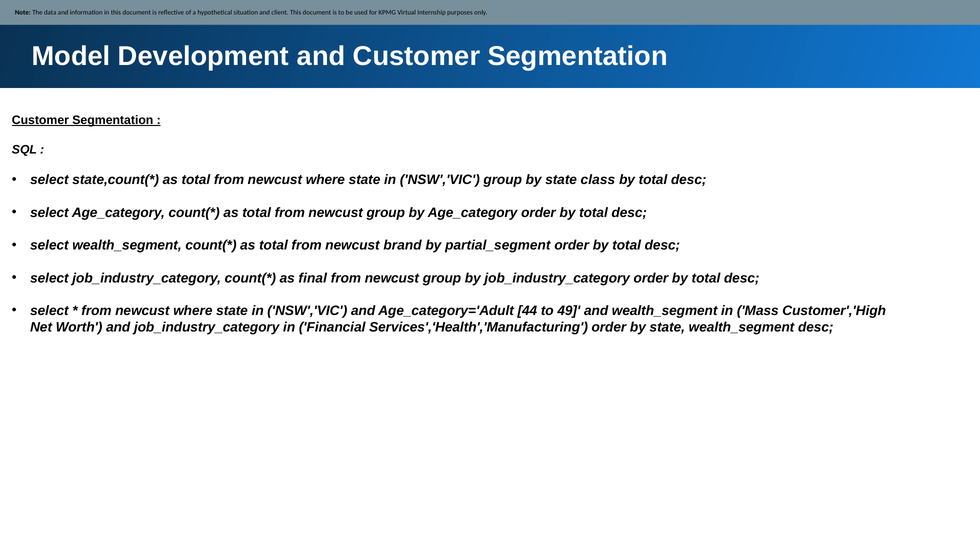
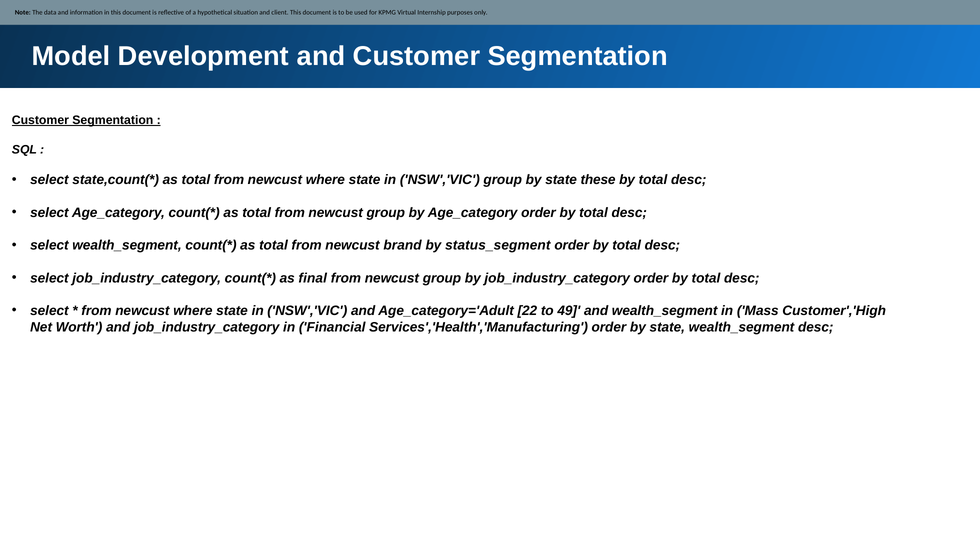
class: class -> these (598, 180)
partial_segment: partial_segment -> status_segment (498, 245)
44: 44 -> 22 (527, 311)
